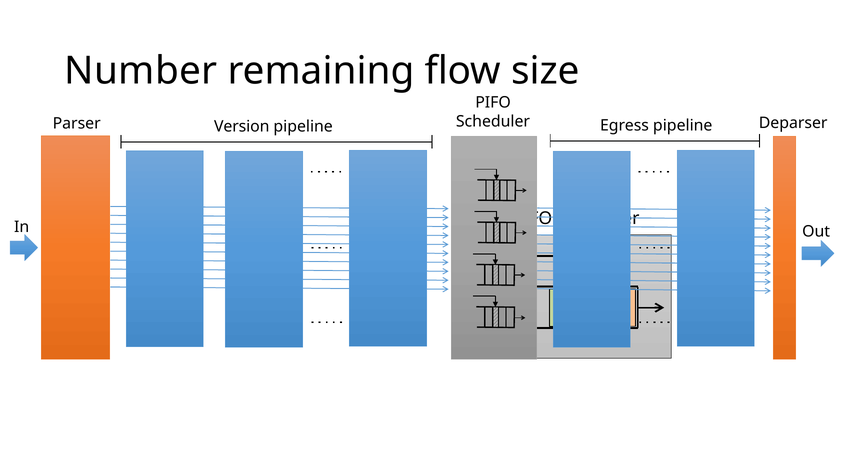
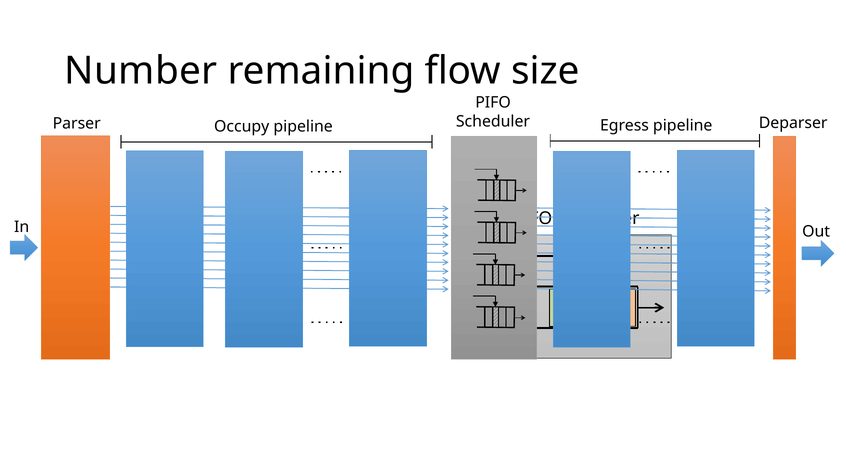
Version: Version -> Occupy (242, 126)
